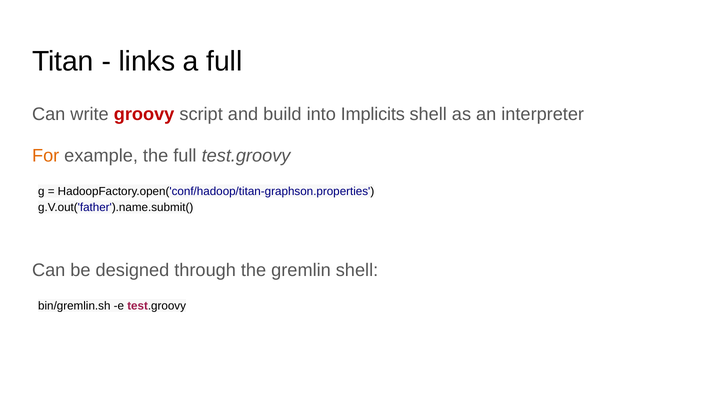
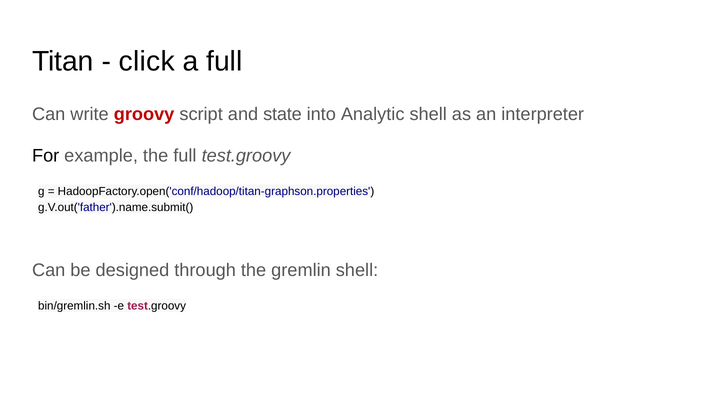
links: links -> click (147, 62)
build: build -> state (282, 114)
Implicits: Implicits -> Analytic (373, 114)
For colour: orange -> black (46, 156)
